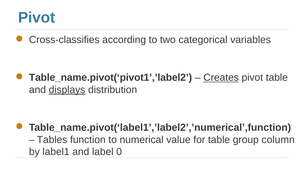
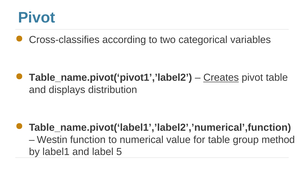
displays underline: present -> none (67, 90)
Tables: Tables -> Westin (52, 140)
column: column -> method (278, 140)
0: 0 -> 5 (119, 152)
